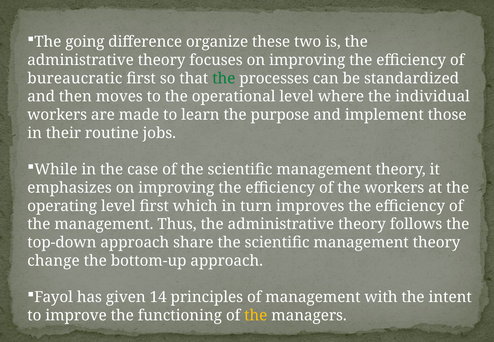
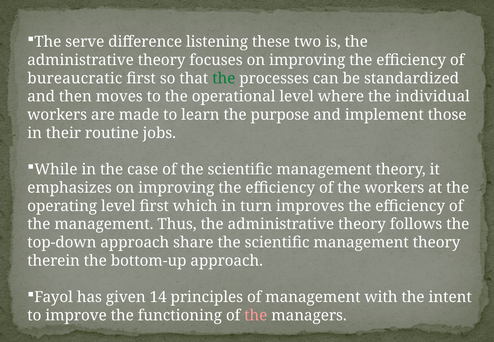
going: going -> serve (85, 42)
organize: organize -> listening (217, 42)
change: change -> therein (54, 261)
the colour: yellow -> pink (256, 315)
